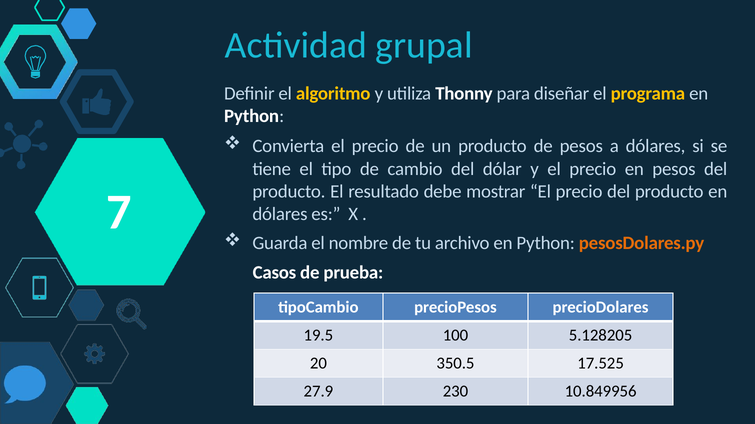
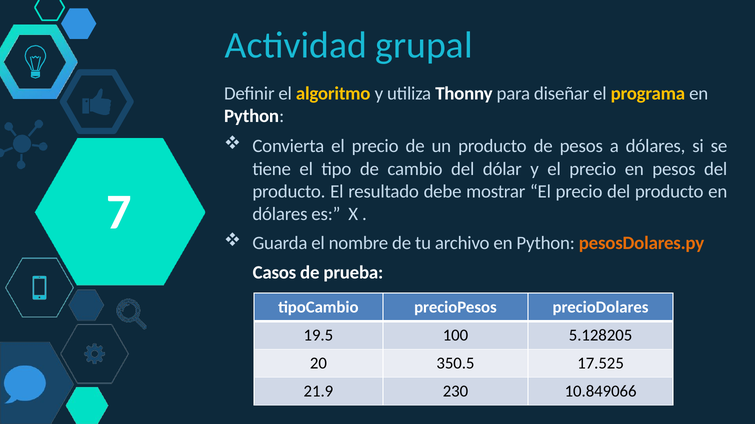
27.9: 27.9 -> 21.9 (318, 392)
10.849956: 10.849956 -> 10.849066 (601, 392)
